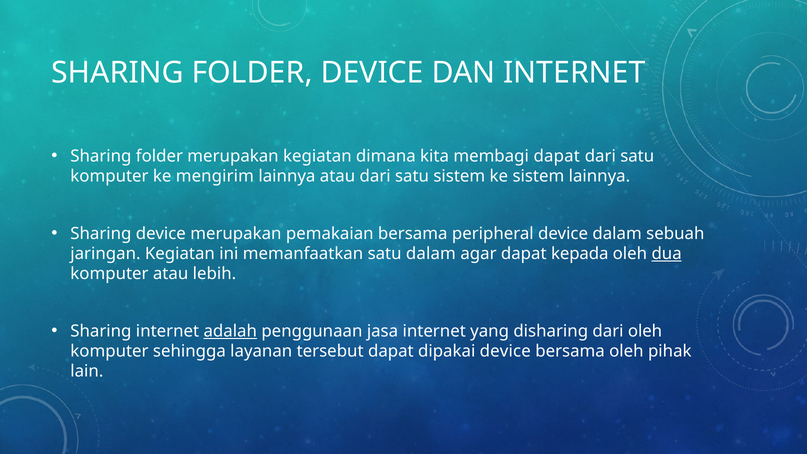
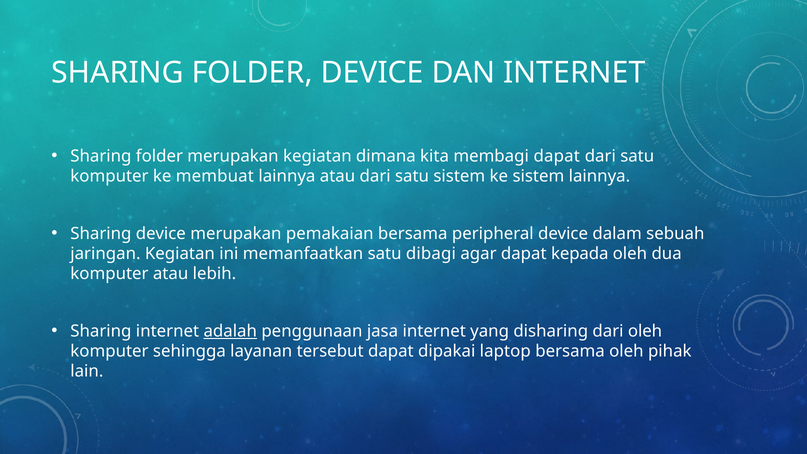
mengirim: mengirim -> membuat (215, 176)
satu dalam: dalam -> dibagi (431, 254)
dua underline: present -> none (667, 254)
dipakai device: device -> laptop (505, 351)
